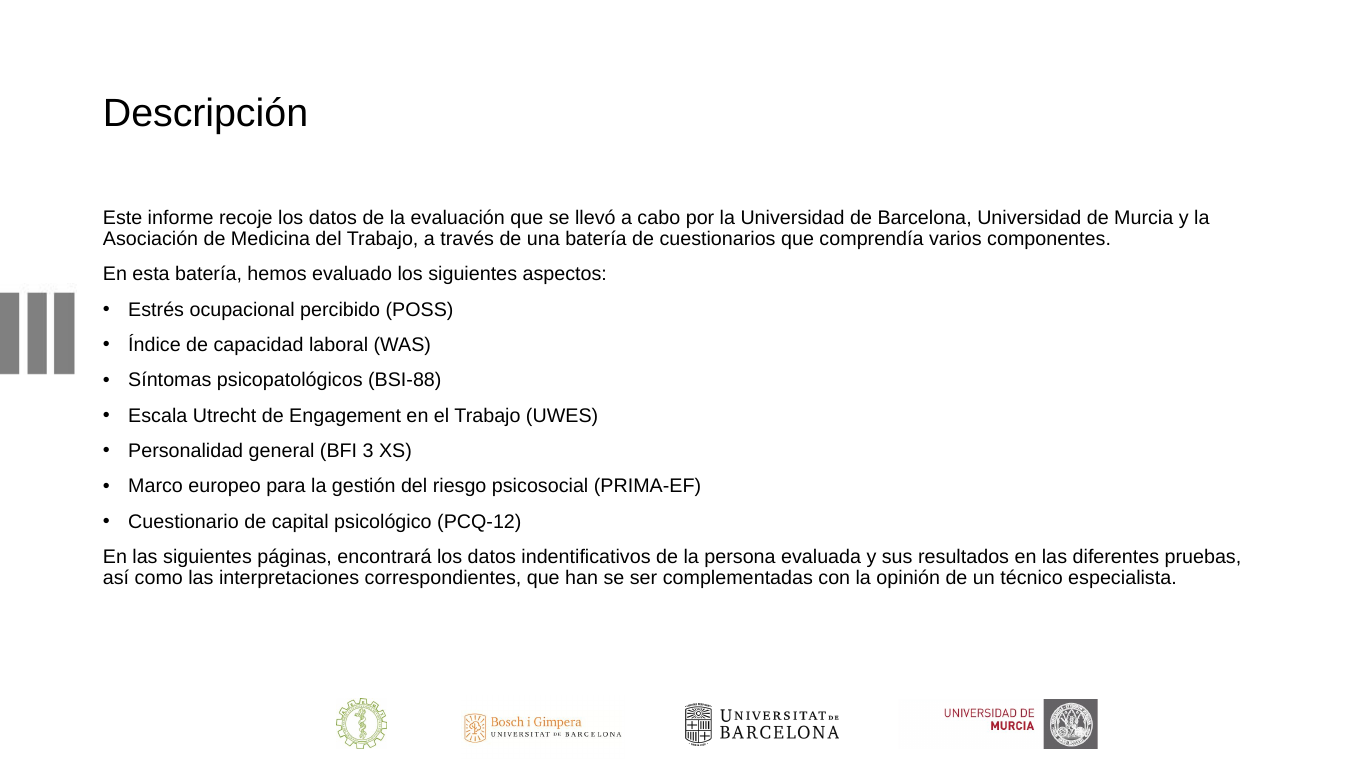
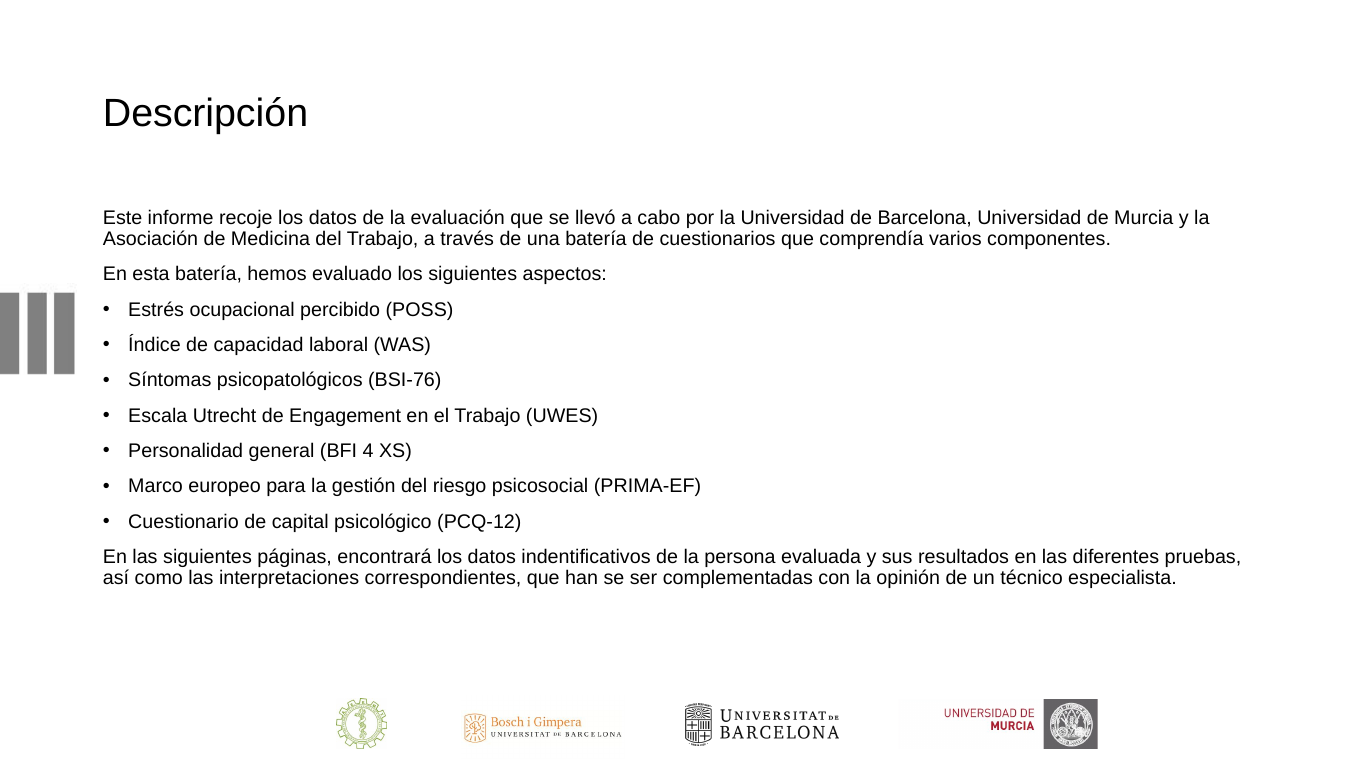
BSI-88: BSI-88 -> BSI-76 (405, 380)
3: 3 -> 4 (368, 451)
